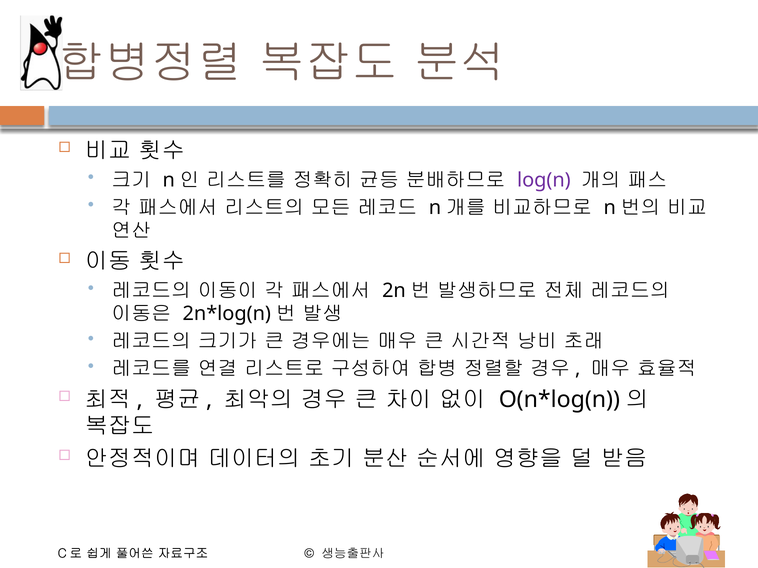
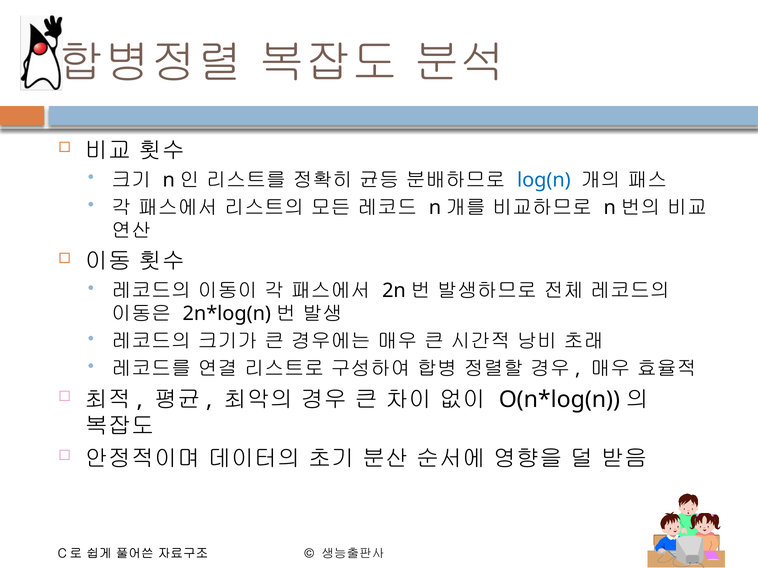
log(n colour: purple -> blue (544, 180)
